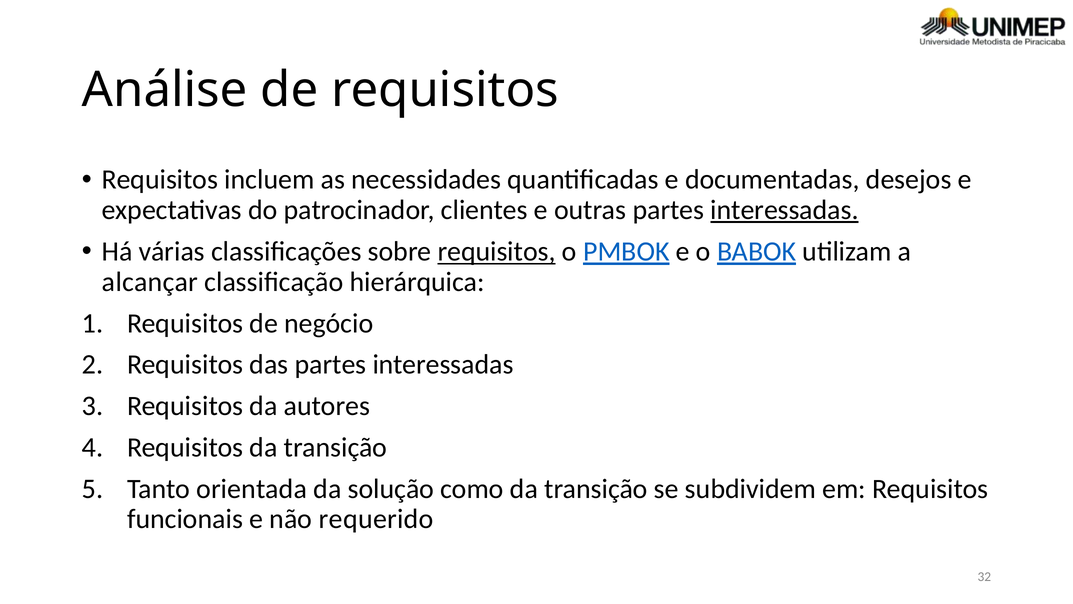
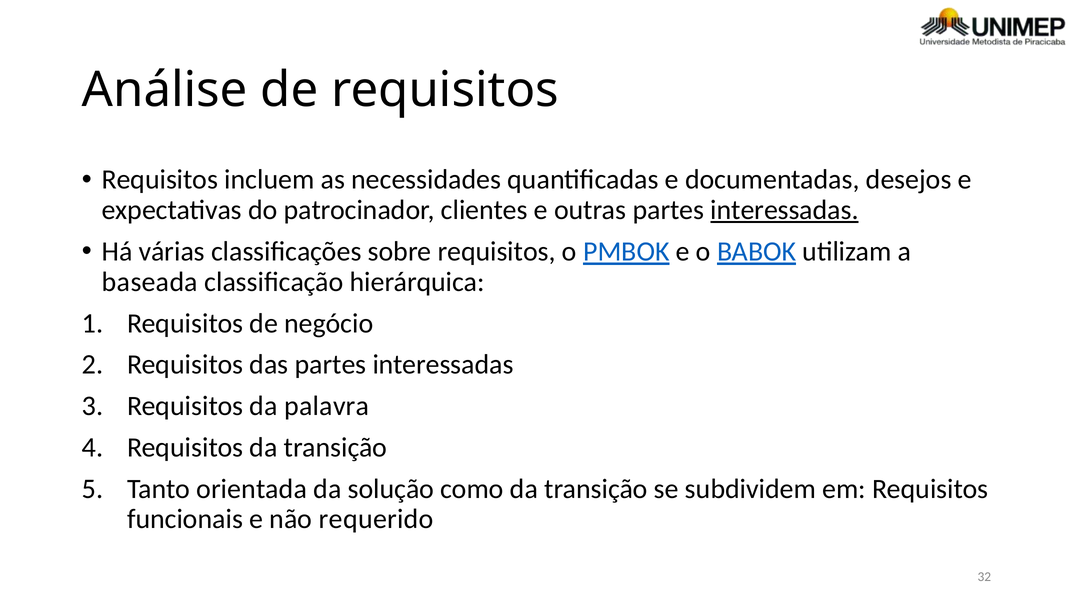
requisitos underline: present -> none (497, 251)
alcançar: alcançar -> baseada (150, 282)
autores: autores -> palavra (327, 406)
